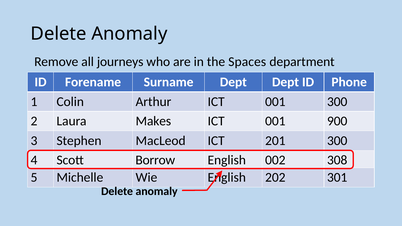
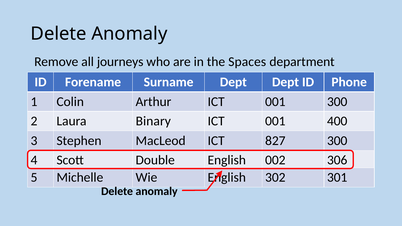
Makes: Makes -> Binary (153, 121)
900: 900 -> 400 (337, 121)
201: 201 -> 827 (275, 141)
Borrow: Borrow -> Double (155, 160)
308: 308 -> 306 (337, 160)
202: 202 -> 302 (275, 178)
